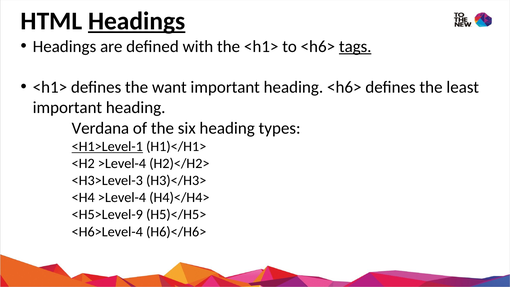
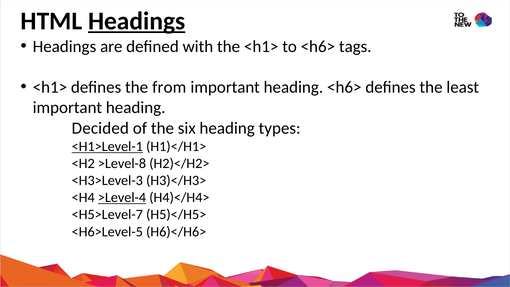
tags underline: present -> none (355, 46)
want: want -> from (169, 87)
Verdana: Verdana -> Decided (100, 128)
<H2 >Level-4: >Level-4 -> >Level-8 (122, 164)
>Level-4 underline: none -> present (122, 198)
<H5>Level-9: <H5>Level-9 -> <H5>Level-7 (107, 215)
<H6>Level-4: <H6>Level-4 -> <H6>Level-5 (107, 232)
